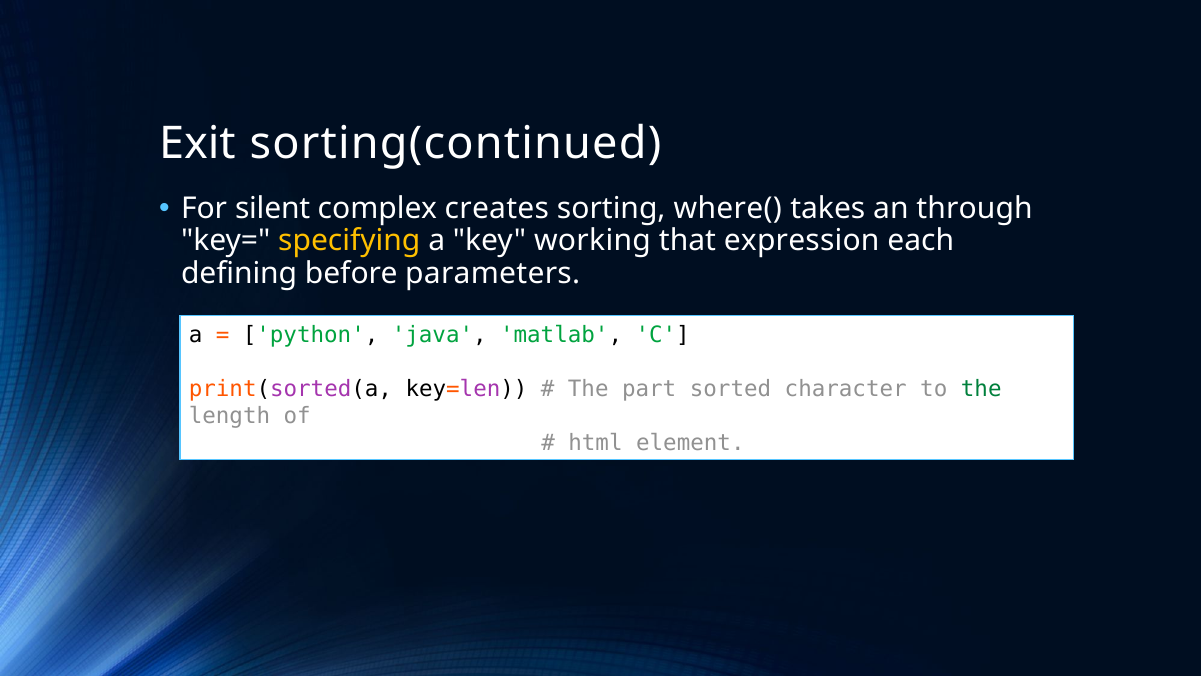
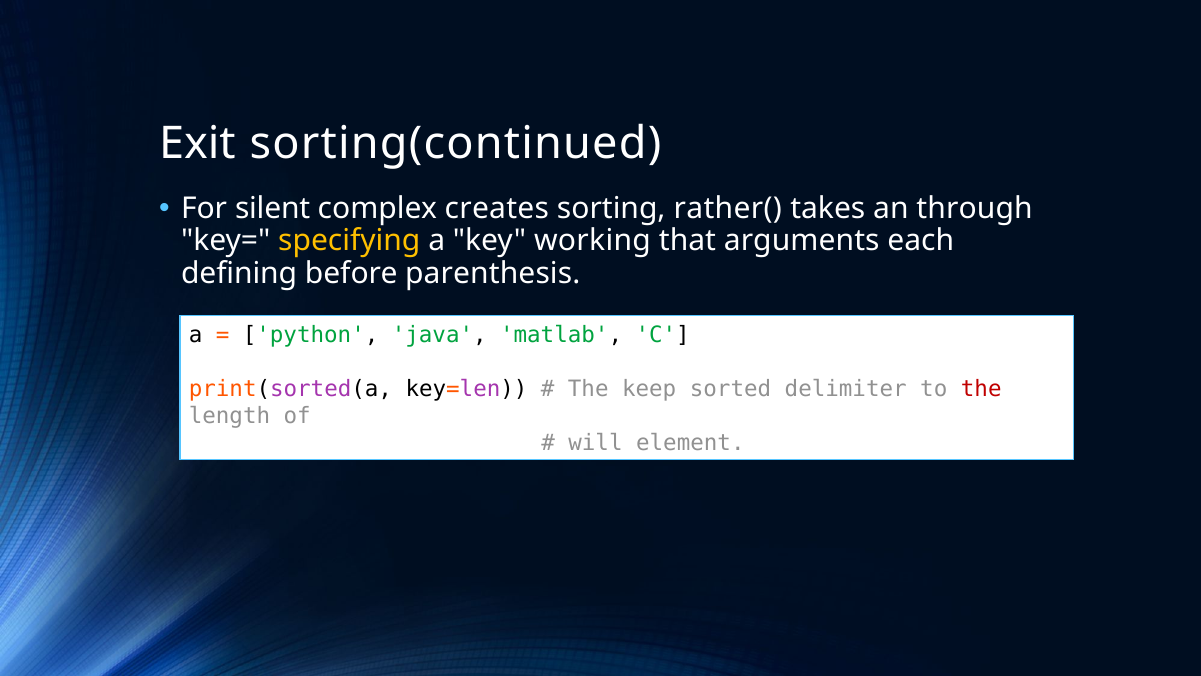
where(: where( -> rather( (728, 208)
expression: expression -> arguments (802, 241)
parameters: parameters -> parenthesis (493, 273)
part: part -> keep (649, 389)
character: character -> delimiter (846, 389)
the colour: green -> red (981, 389)
html: html -> will (595, 443)
